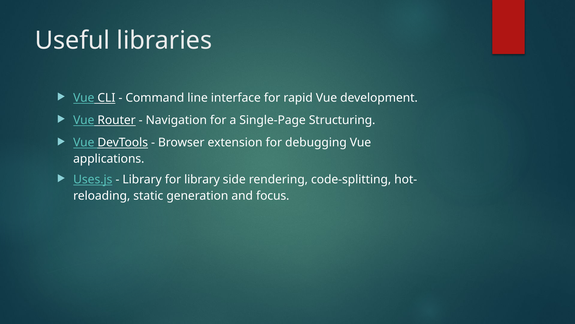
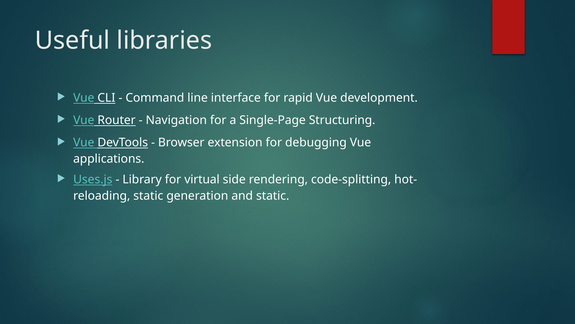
for library: library -> virtual (202, 179)
and focus: focus -> static (273, 196)
